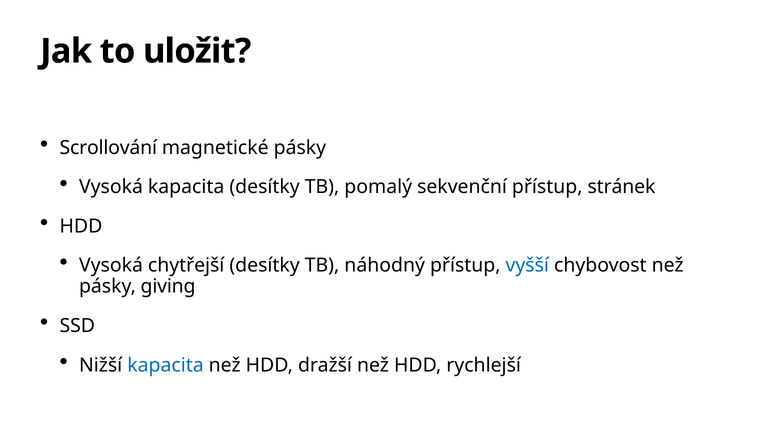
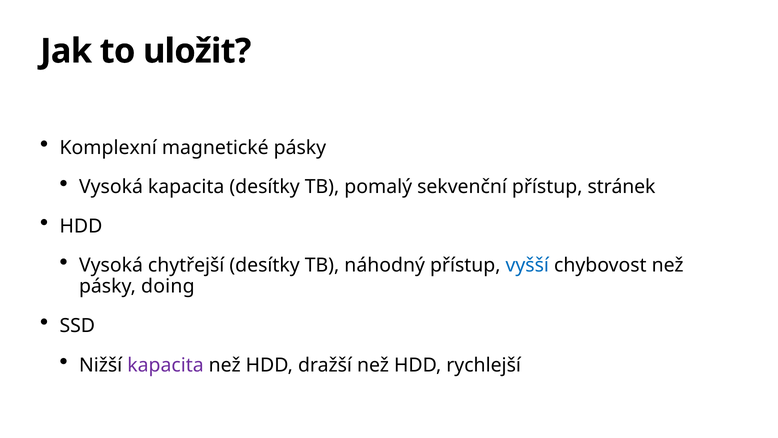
Scrollování: Scrollování -> Komplexní (108, 148)
giving: giving -> doing (168, 286)
kapacita colour: blue -> purple (165, 365)
